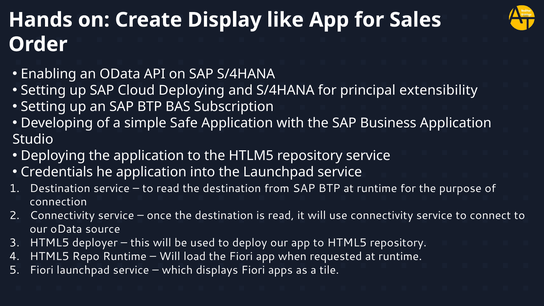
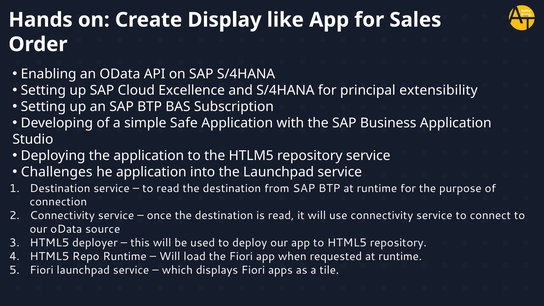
Cloud Deploying: Deploying -> Excellence (192, 90)
Credentials: Credentials -> Challenges (57, 172)
